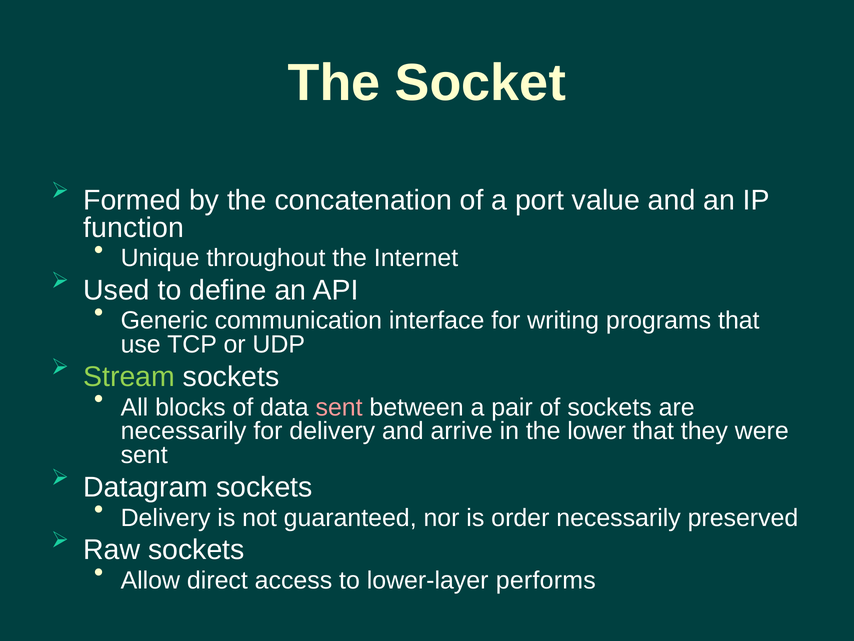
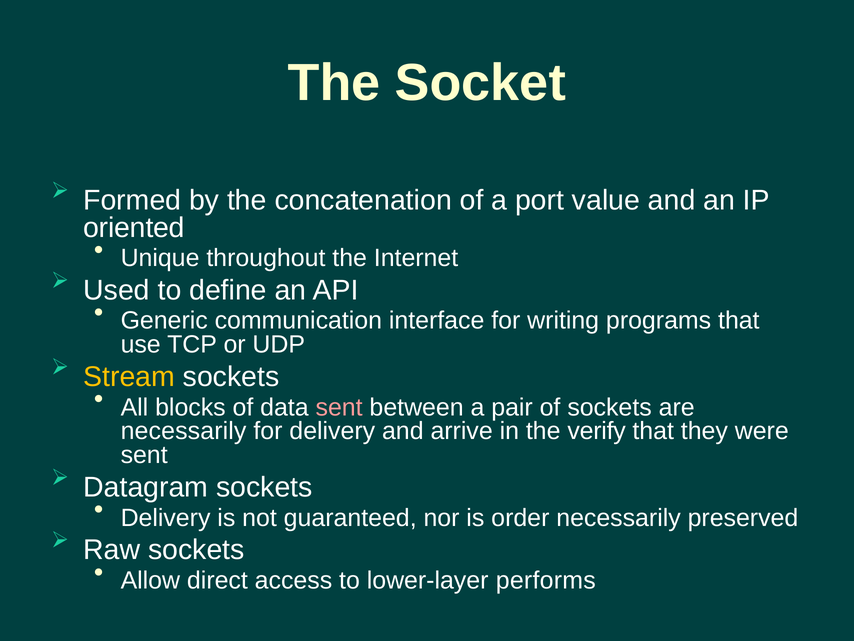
function: function -> oriented (134, 227)
Stream colour: light green -> yellow (129, 377)
lower: lower -> verify (597, 431)
